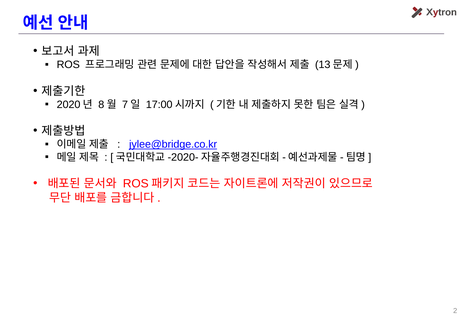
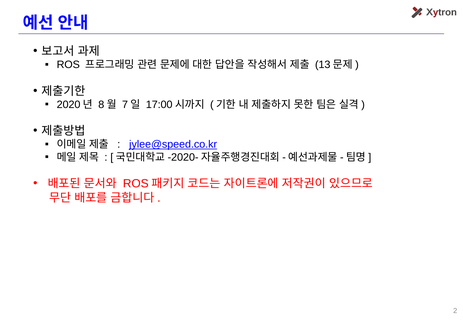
jylee@bridge.co.kr: jylee@bridge.co.kr -> jylee@speed.co.kr (173, 145)
